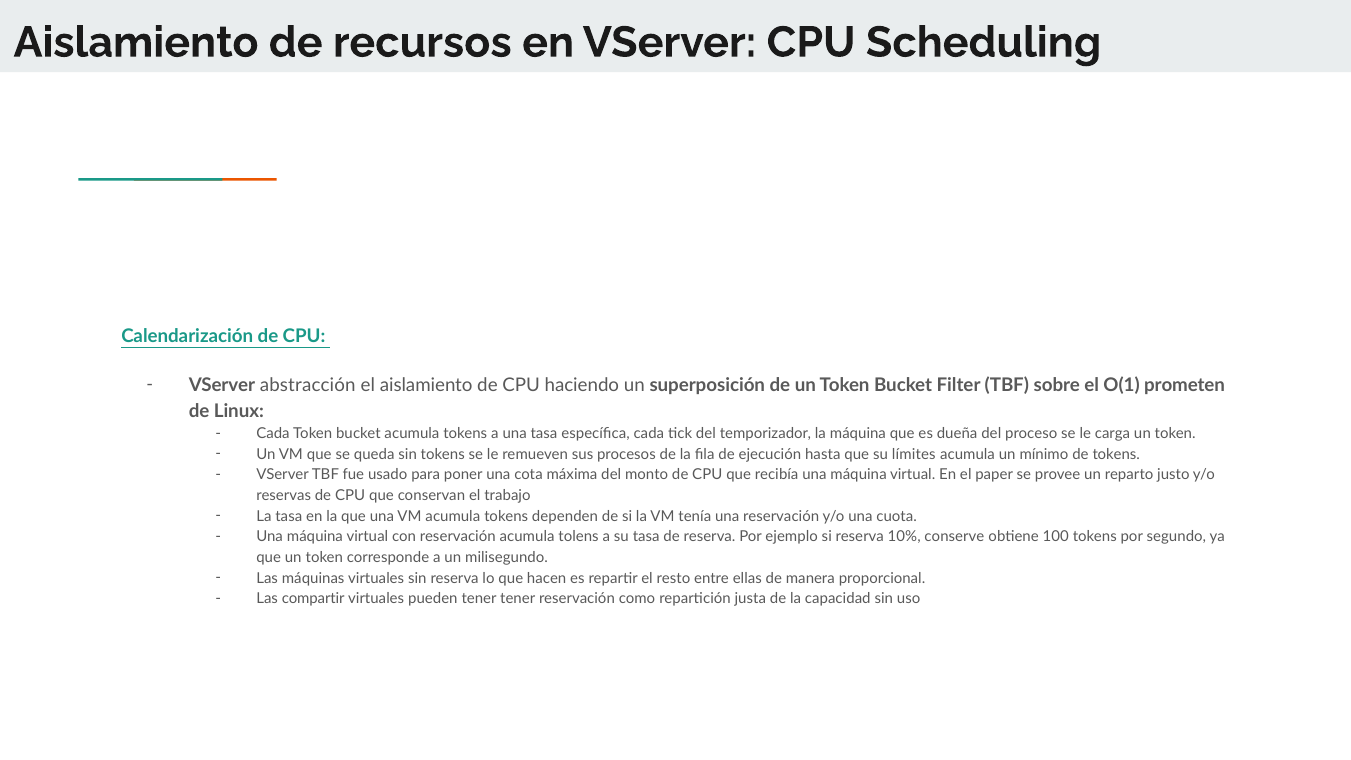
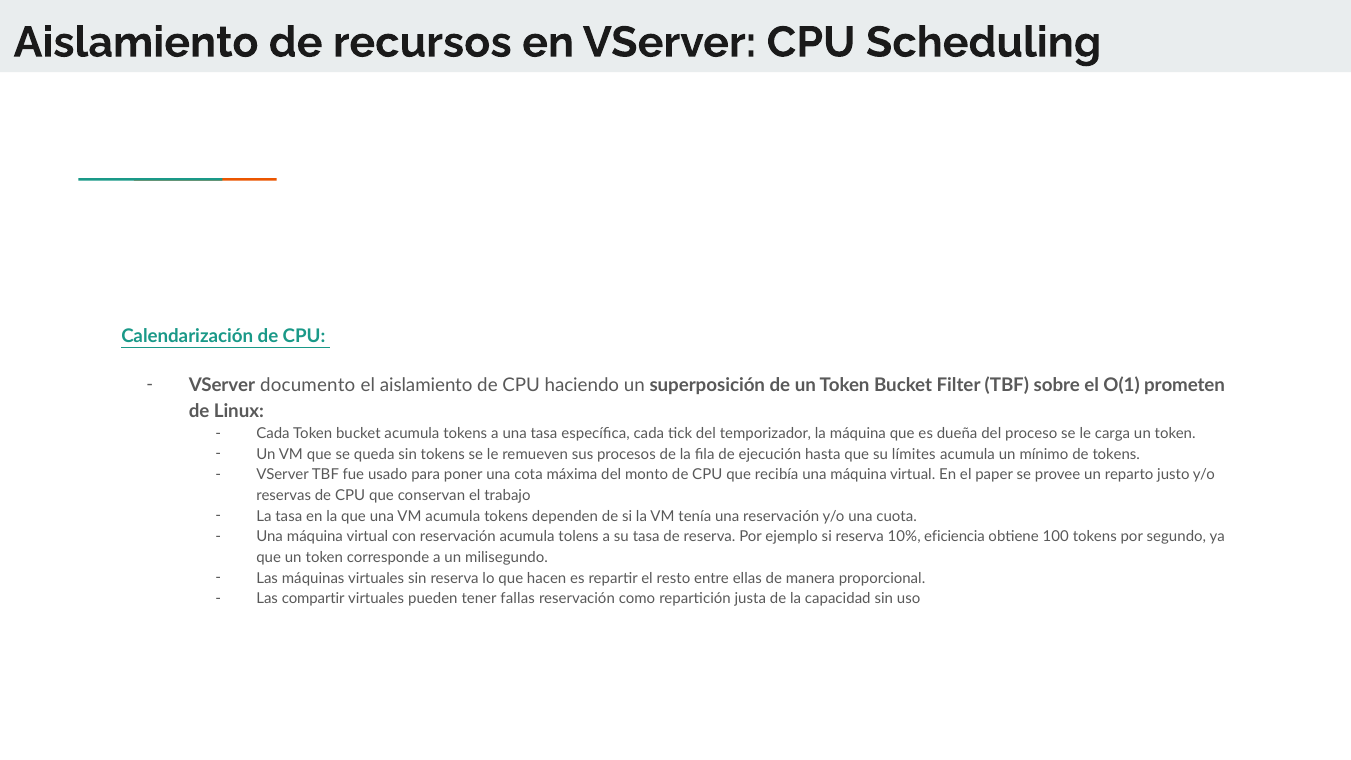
abstracción: abstracción -> documento (308, 385)
conserve: conserve -> eficiencia (955, 537)
tener tener: tener -> fallas (518, 599)
